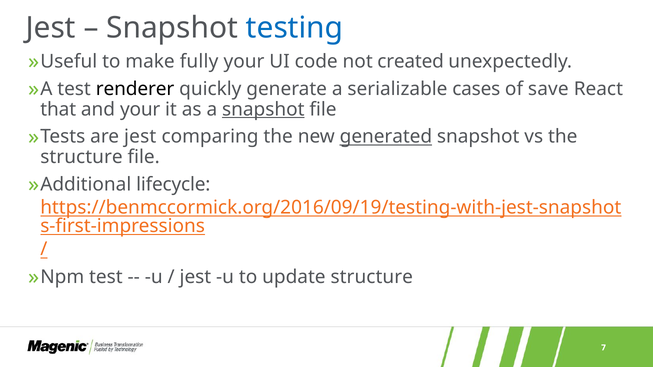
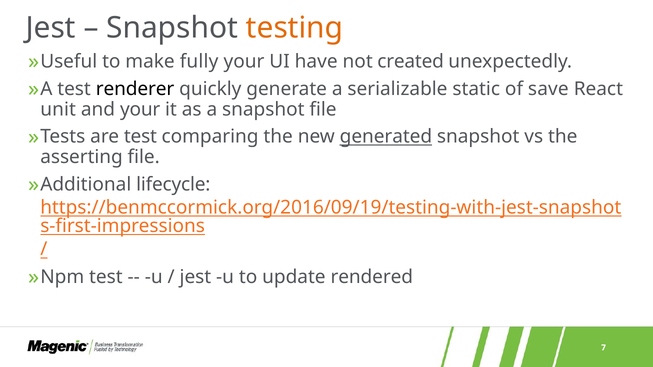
testing colour: blue -> orange (295, 28)
code: code -> have (316, 61)
cases: cases -> static (476, 89)
that: that -> unit (58, 109)
snapshot underline: present -> none (263, 109)
are jest: jest -> test (140, 137)
structure: structure -> asserting (82, 157)
update structure: structure -> rendered (372, 277)
